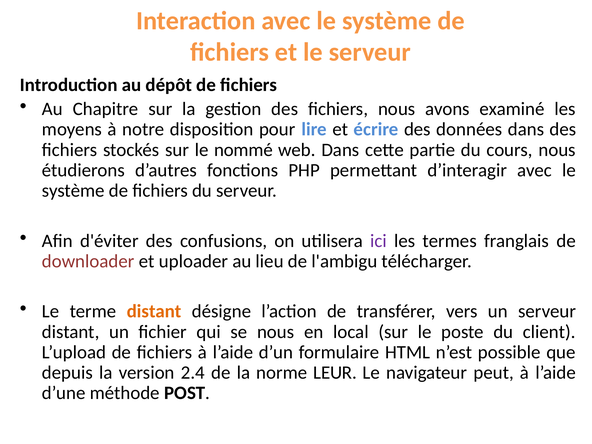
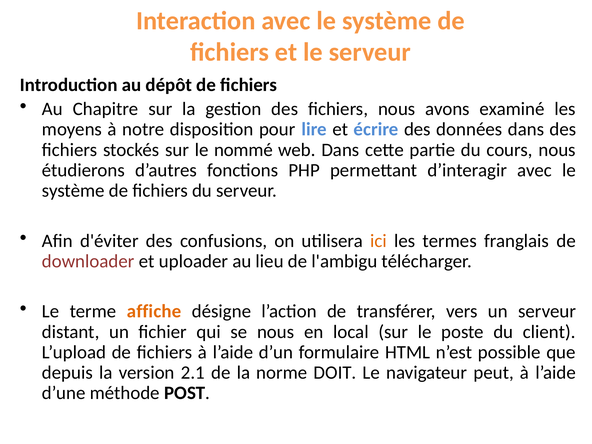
ici colour: purple -> orange (379, 241)
terme distant: distant -> affiche (154, 311)
2.4: 2.4 -> 2.1 (193, 373)
LEUR: LEUR -> DOIT (335, 373)
